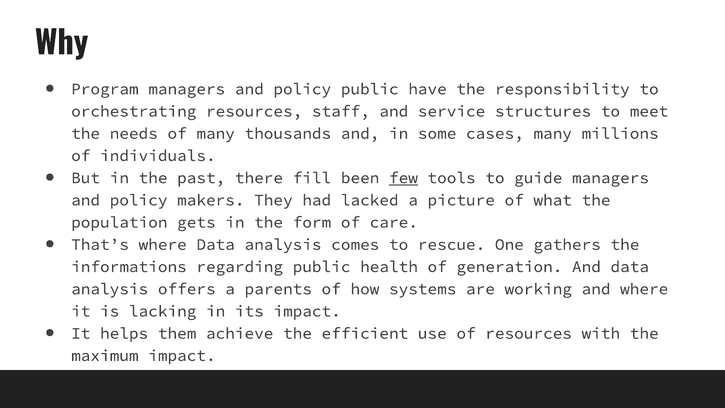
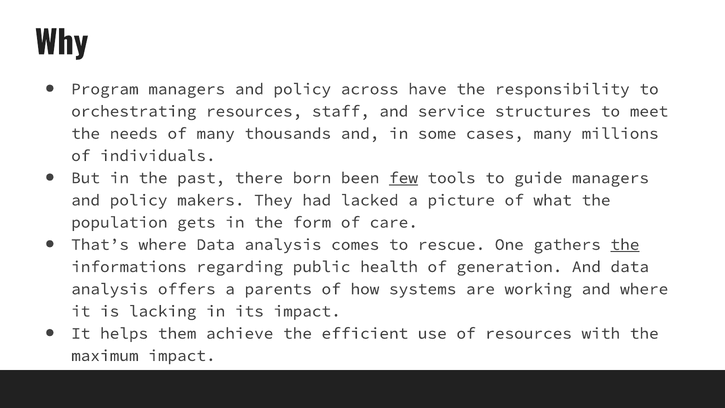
policy public: public -> across (370, 89)
fill: fill -> born (312, 178)
the underline: none -> present (625, 244)
